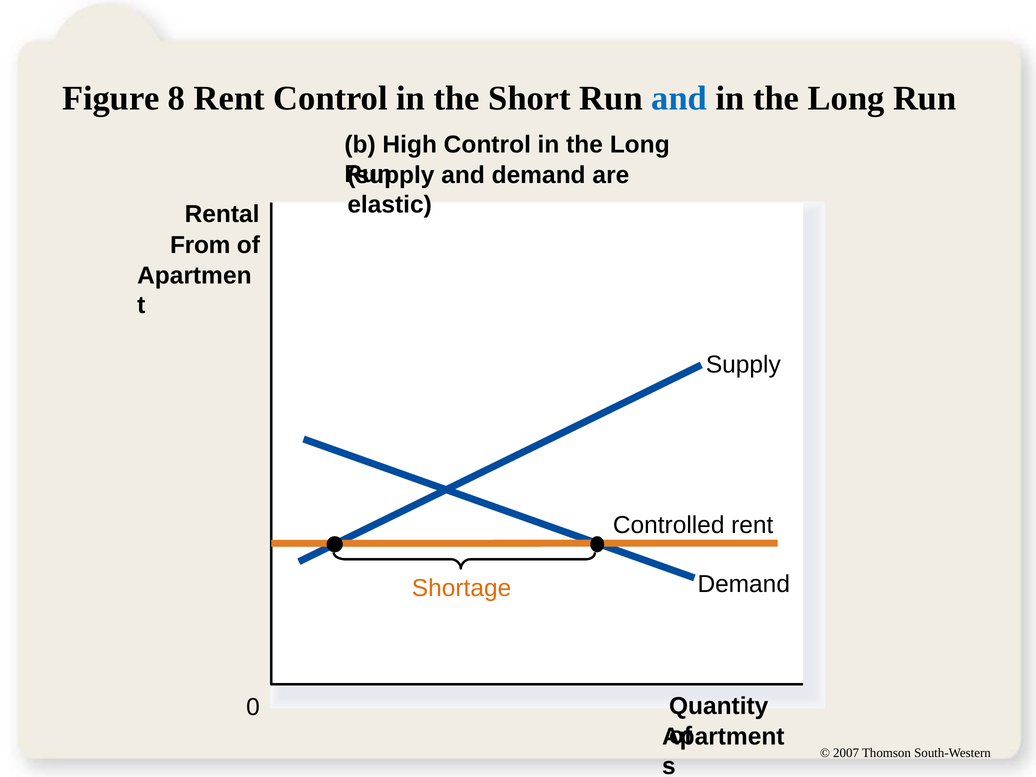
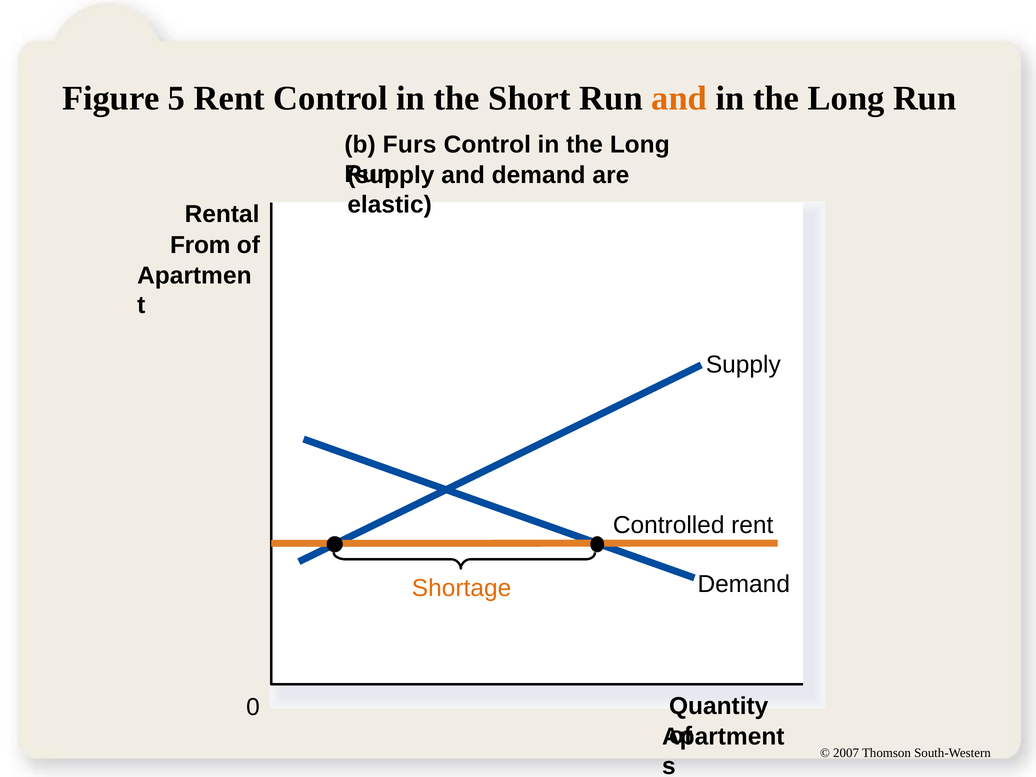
8: 8 -> 5 (176, 98)
and colour: blue -> orange (679, 98)
High: High -> Furs (410, 145)
